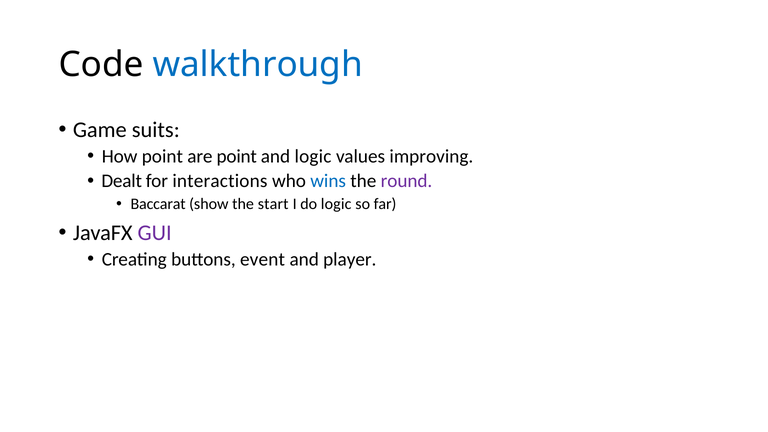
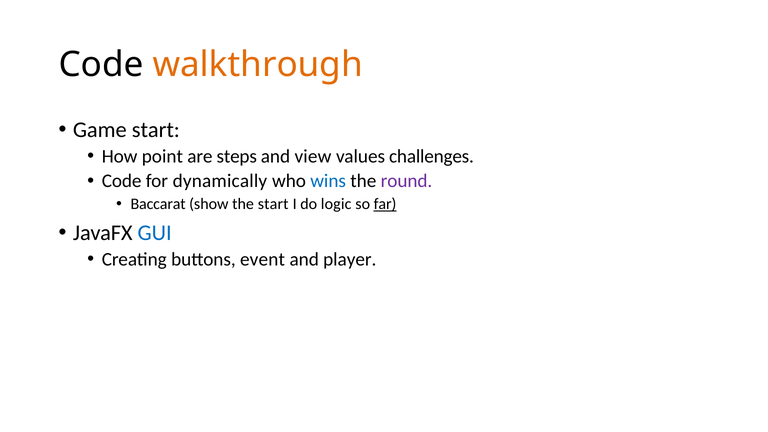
walkthrough colour: blue -> orange (258, 65)
Game suits: suits -> start (156, 130)
are point: point -> steps (237, 156)
and logic: logic -> view (313, 156)
improving: improving -> challenges (431, 156)
Dealt: Dealt -> Code (122, 181)
interactions: interactions -> dynamically (220, 181)
far underline: none -> present (385, 204)
GUI colour: purple -> blue (155, 233)
